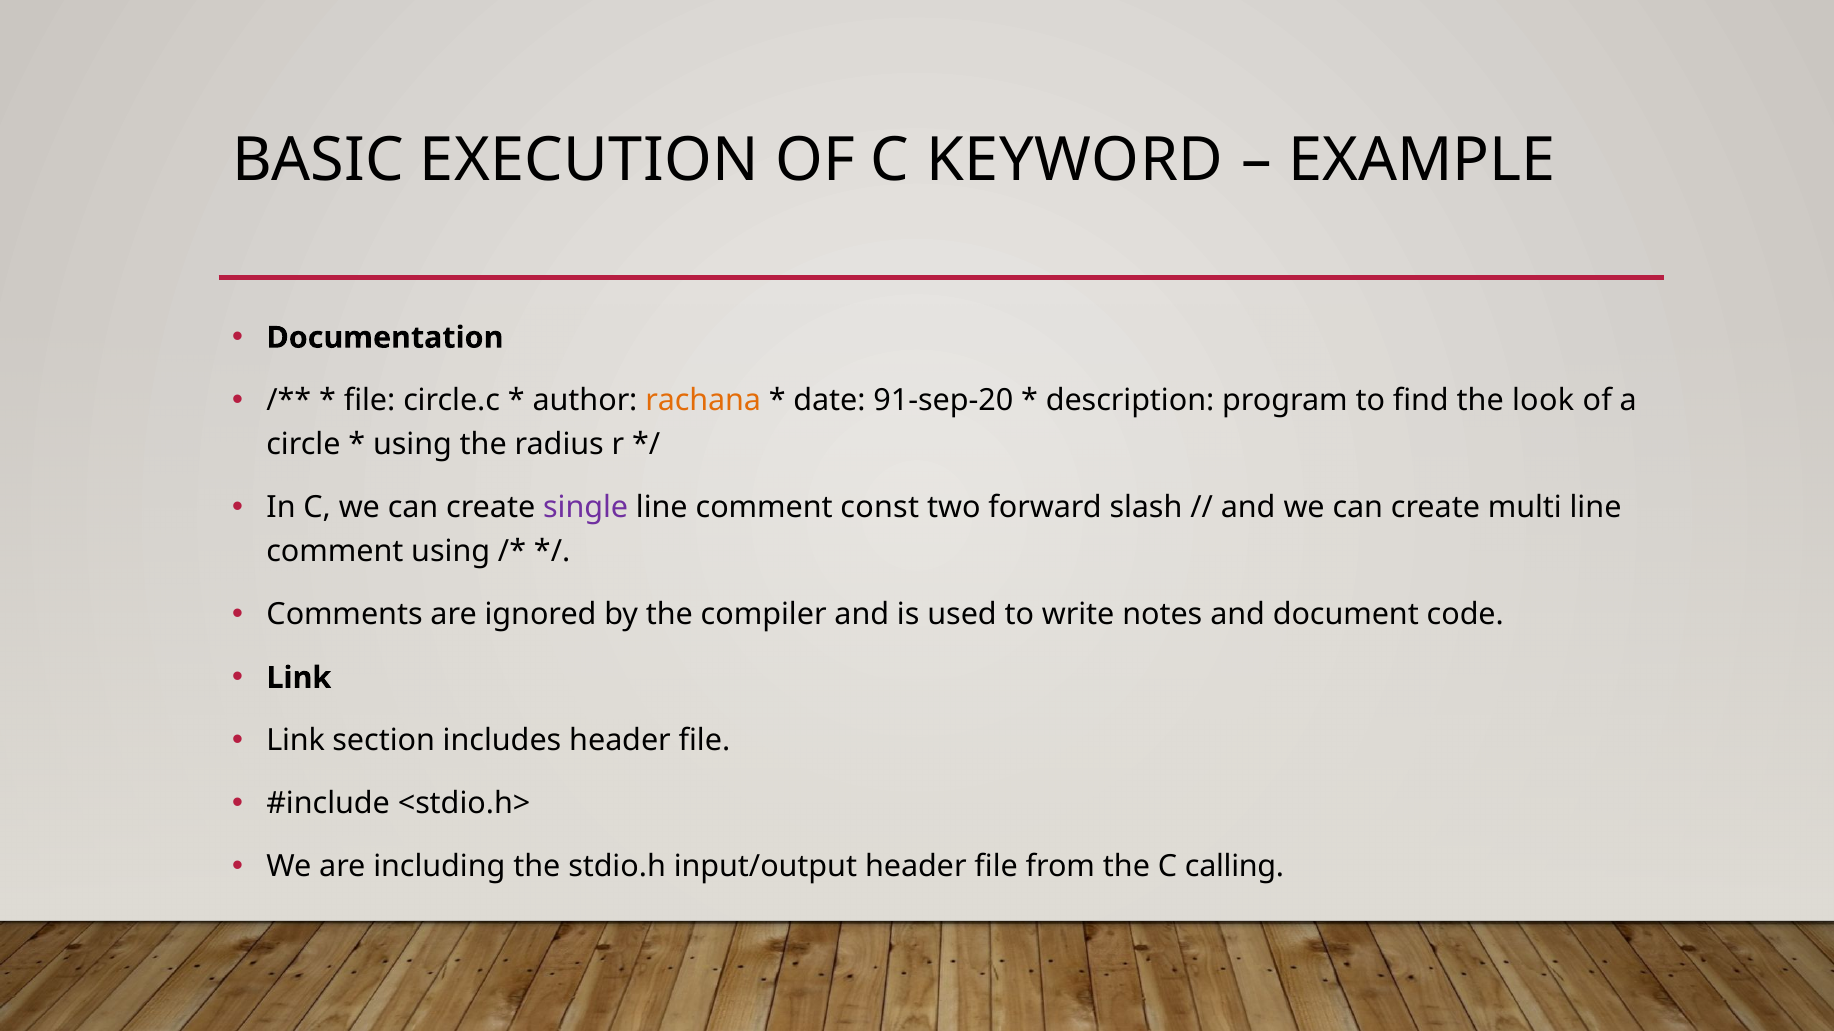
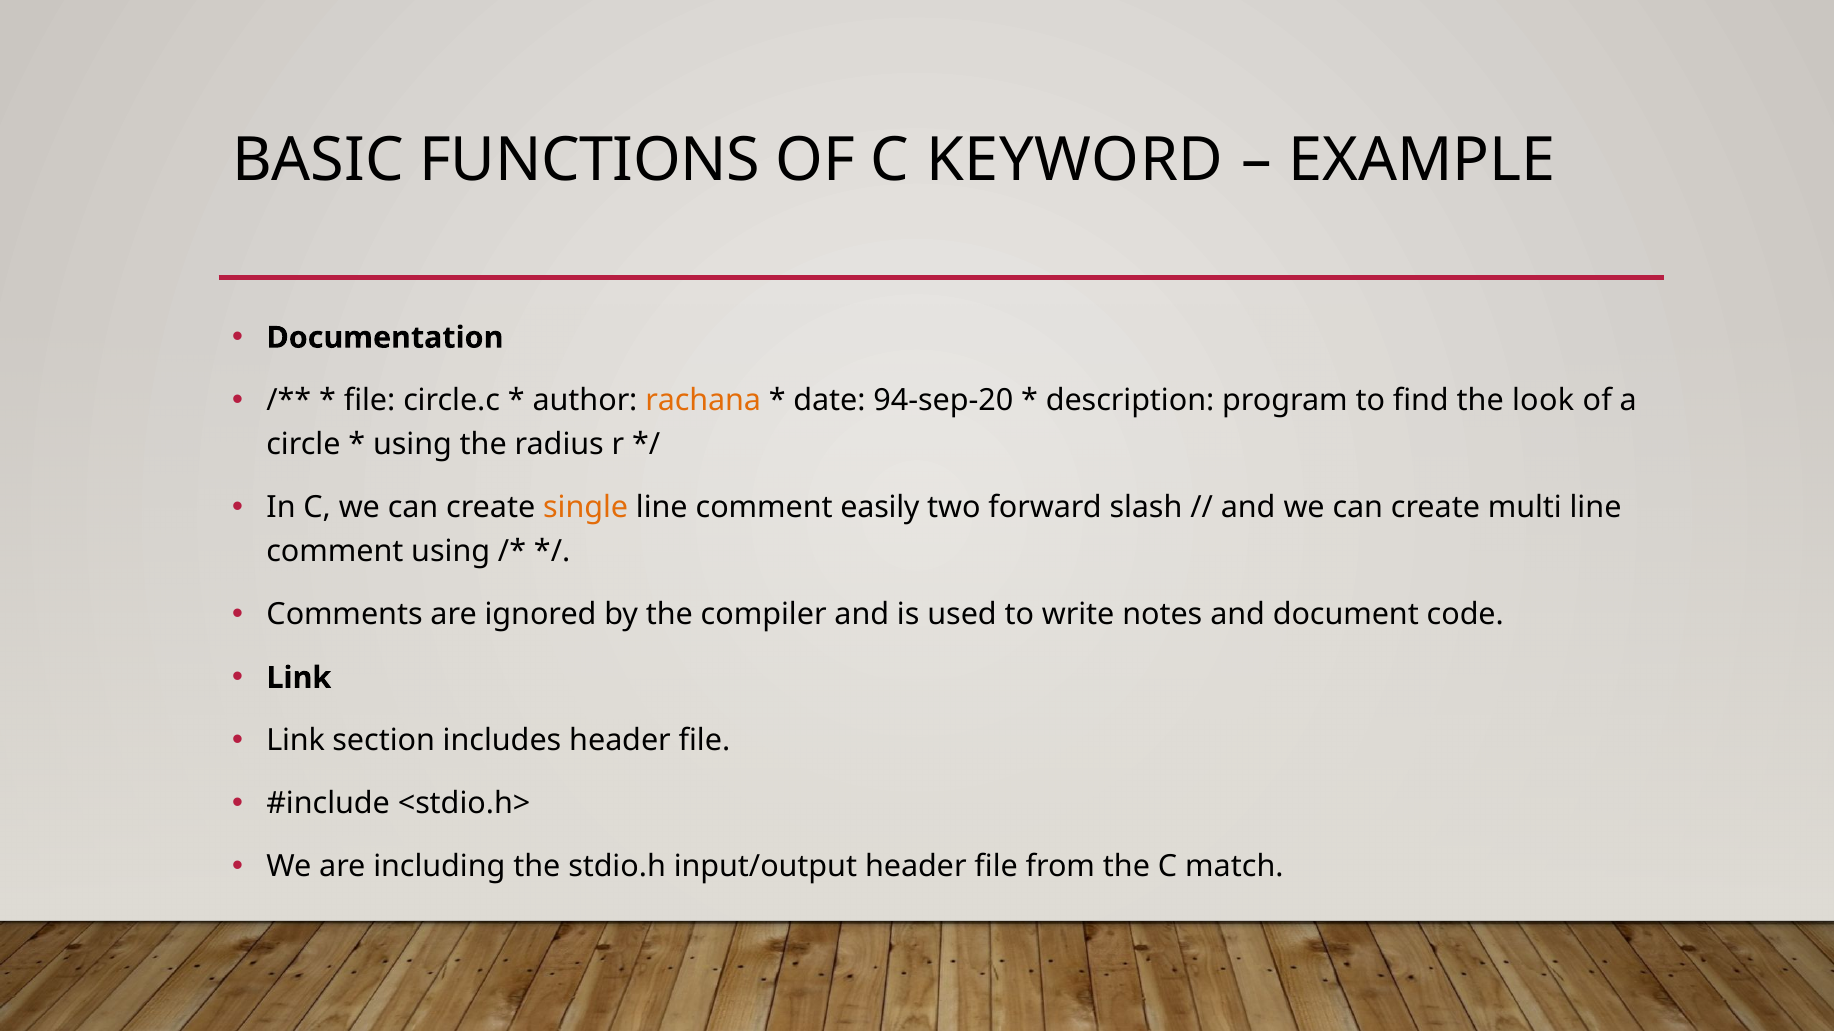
EXECUTION: EXECUTION -> FUNCTIONS (590, 161)
91-sep-20: 91-sep-20 -> 94-sep-20 (943, 401)
single colour: purple -> orange (586, 508)
const: const -> easily (880, 508)
calling: calling -> match (1234, 867)
